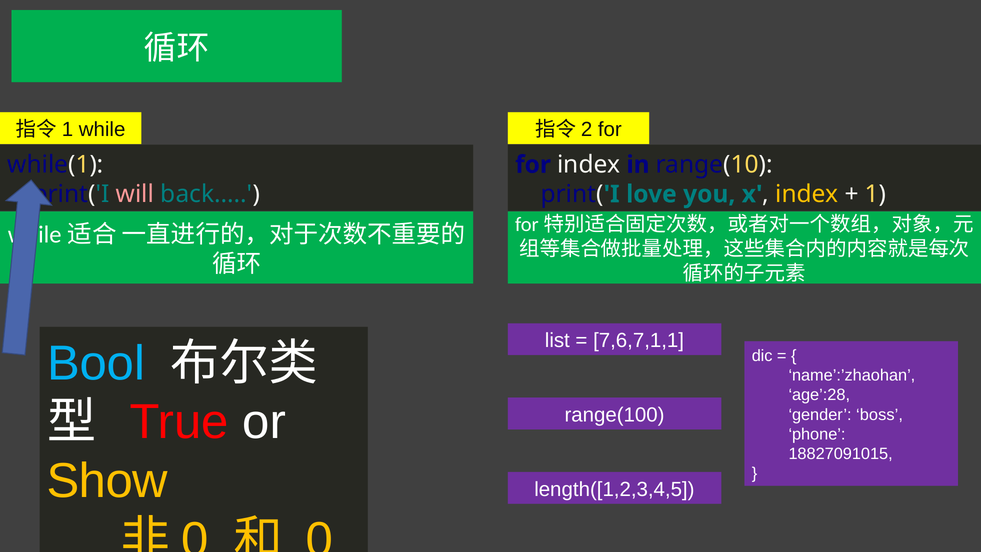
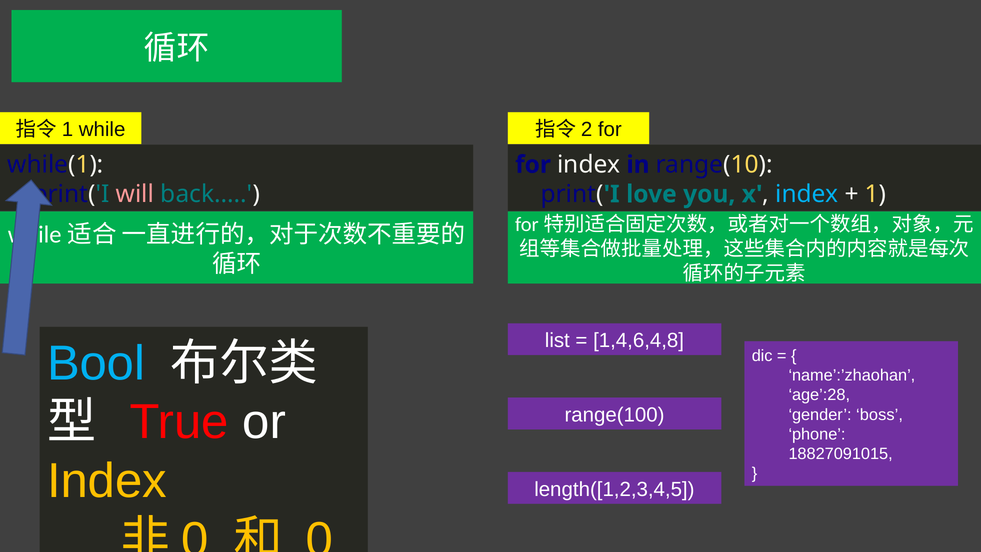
index colour: yellow -> light blue (807, 194)
7,6,7,1,1: 7,6,7,1,1 -> 1,4,6,4,8 (639, 340)
Show: Show -> Index (107, 481)
